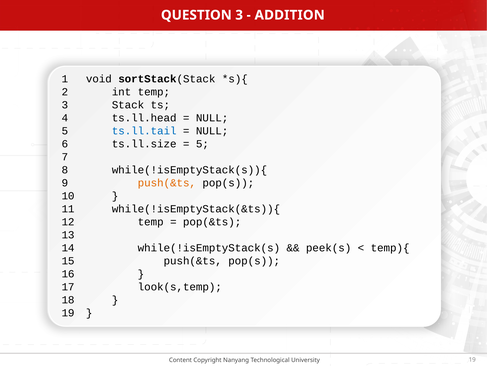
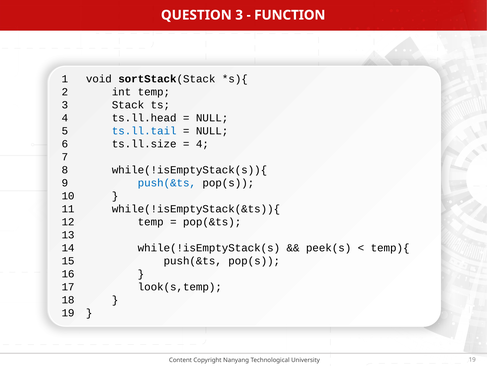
ADDITION: ADDITION -> FUNCTION (290, 15)
5: 5 -> 4 (202, 144)
push(&ts colour: orange -> blue (167, 183)
